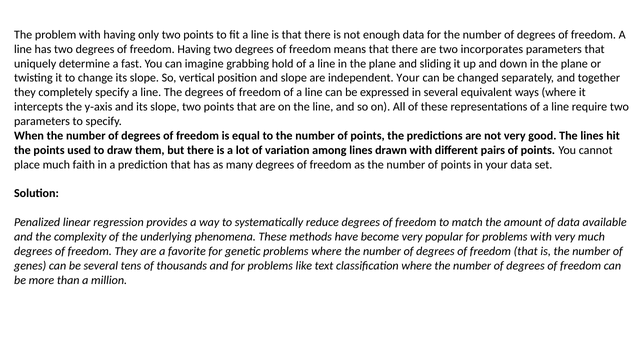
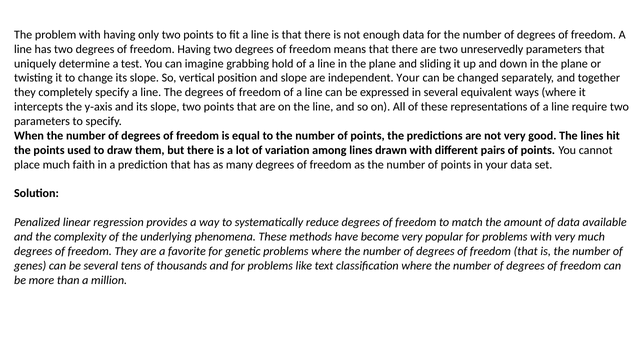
incorporates: incorporates -> unreservedly (492, 49)
fast: fast -> test (132, 64)
